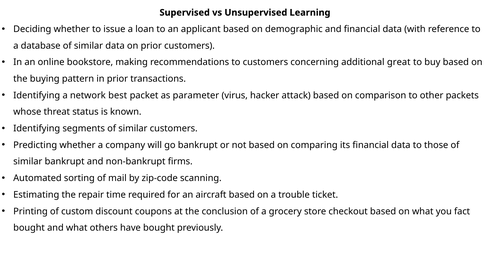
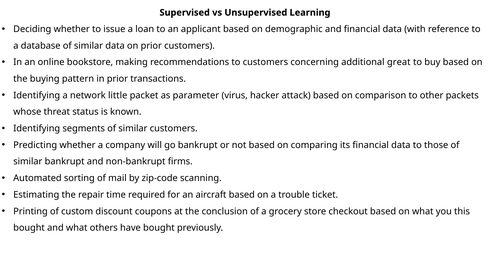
best: best -> little (118, 95)
fact: fact -> this (462, 211)
